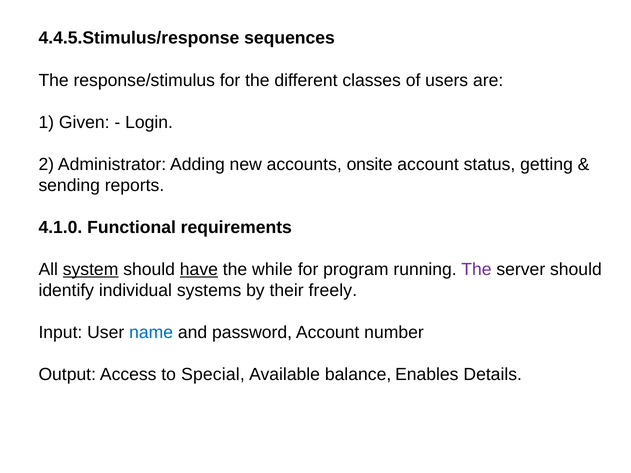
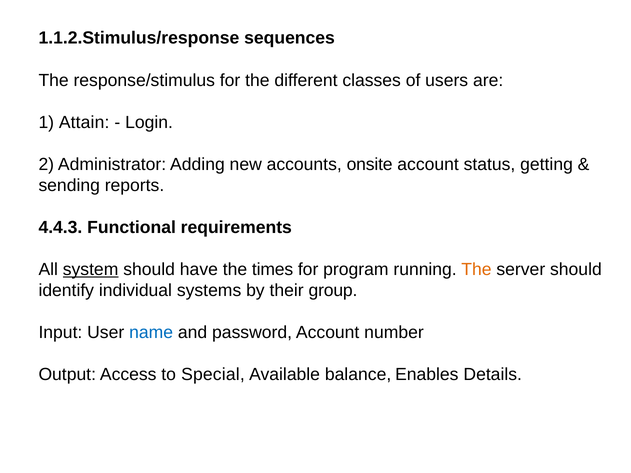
4.4.5.Stimulus/response: 4.4.5.Stimulus/response -> 1.1.2.Stimulus/response (139, 38)
Given: Given -> Attain (84, 122)
4.1.0: 4.1.0 -> 4.4.3 (60, 228)
have underline: present -> none (199, 270)
while: while -> times (273, 270)
The colour: purple -> orange (476, 270)
freely: freely -> group (333, 291)
